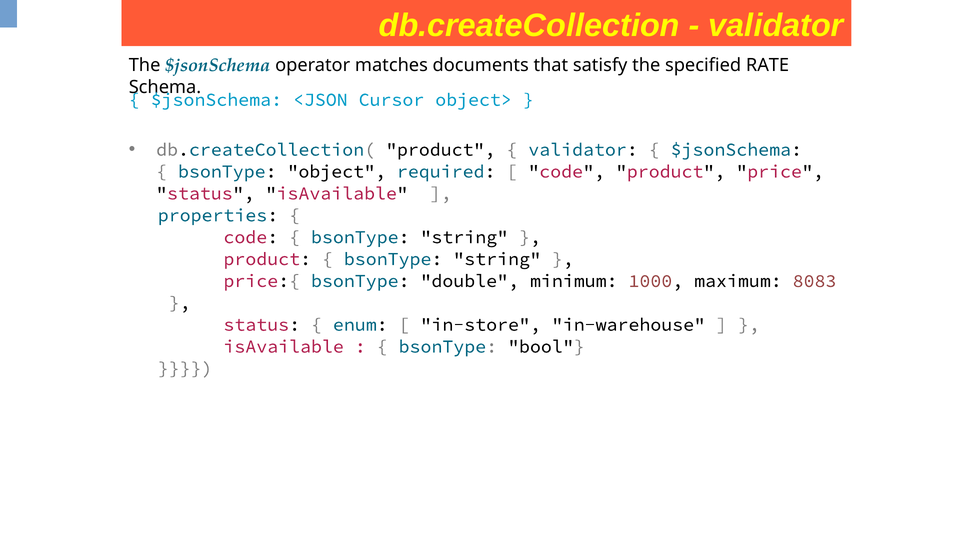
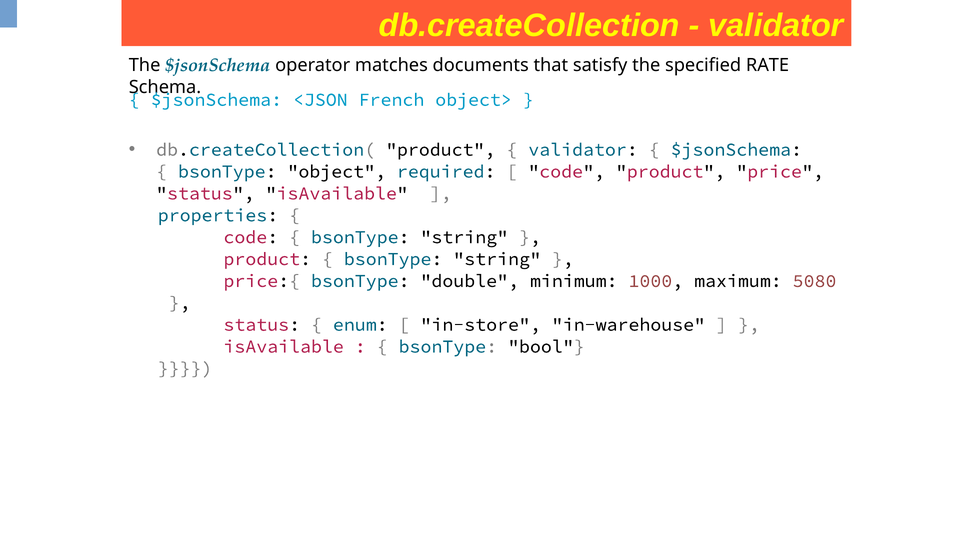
Cursor: Cursor -> French (391, 100)
8083: 8083 -> 5080 (815, 281)
